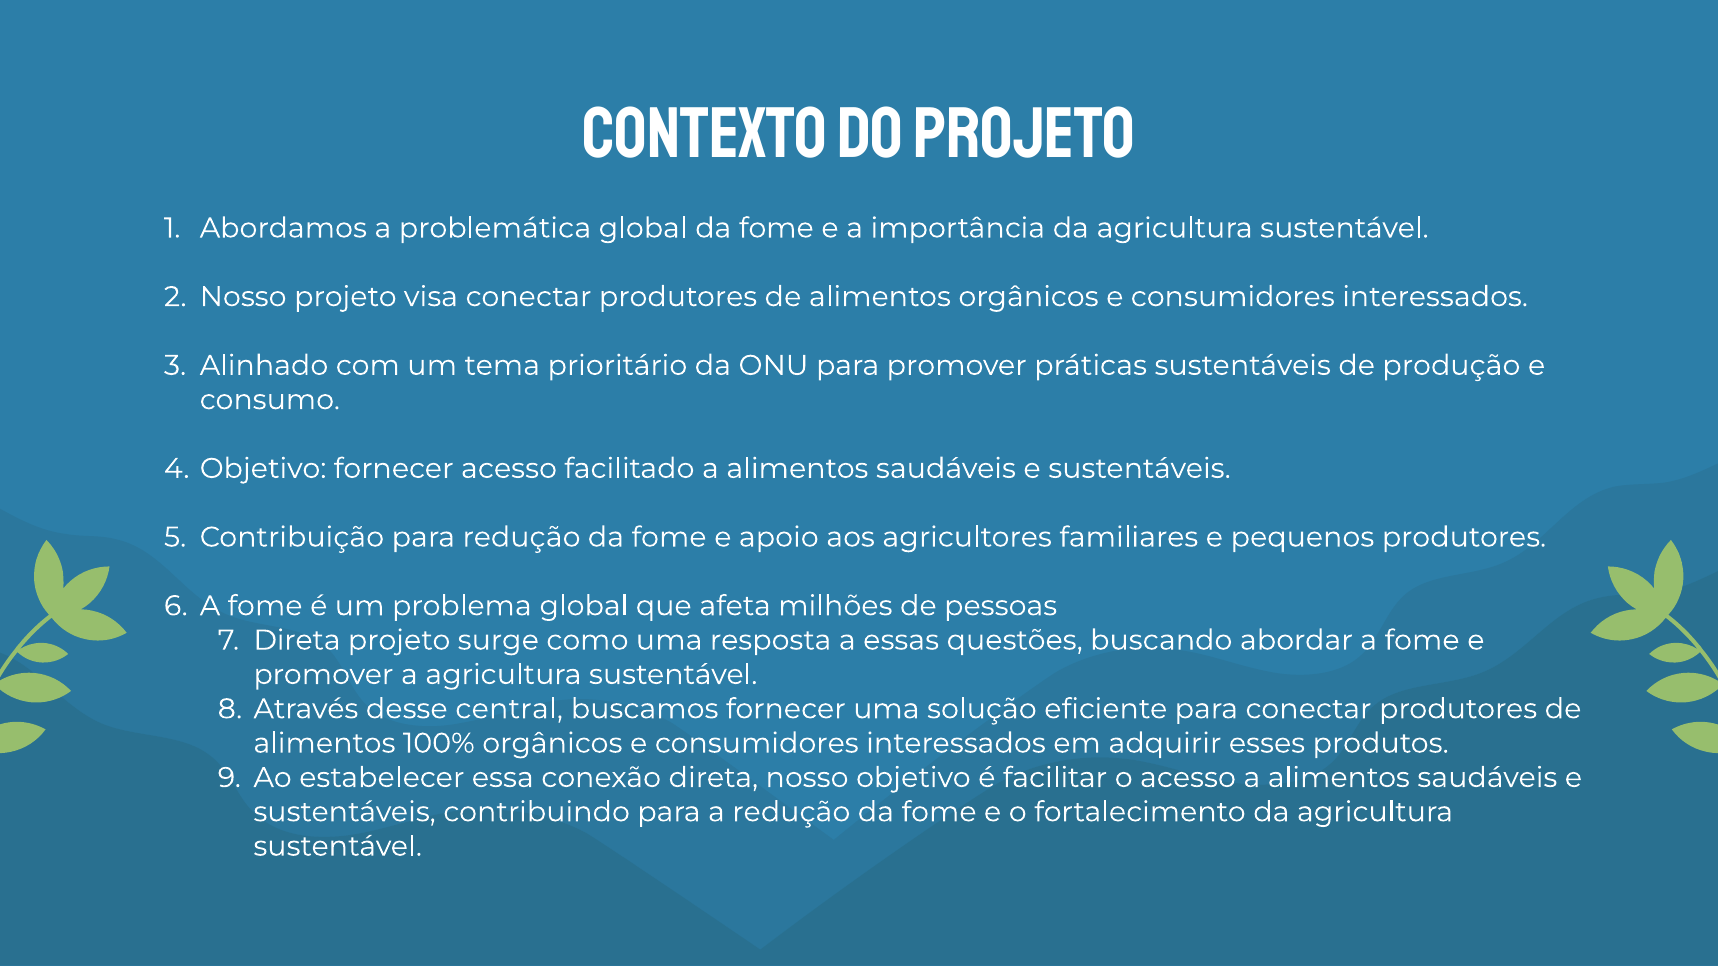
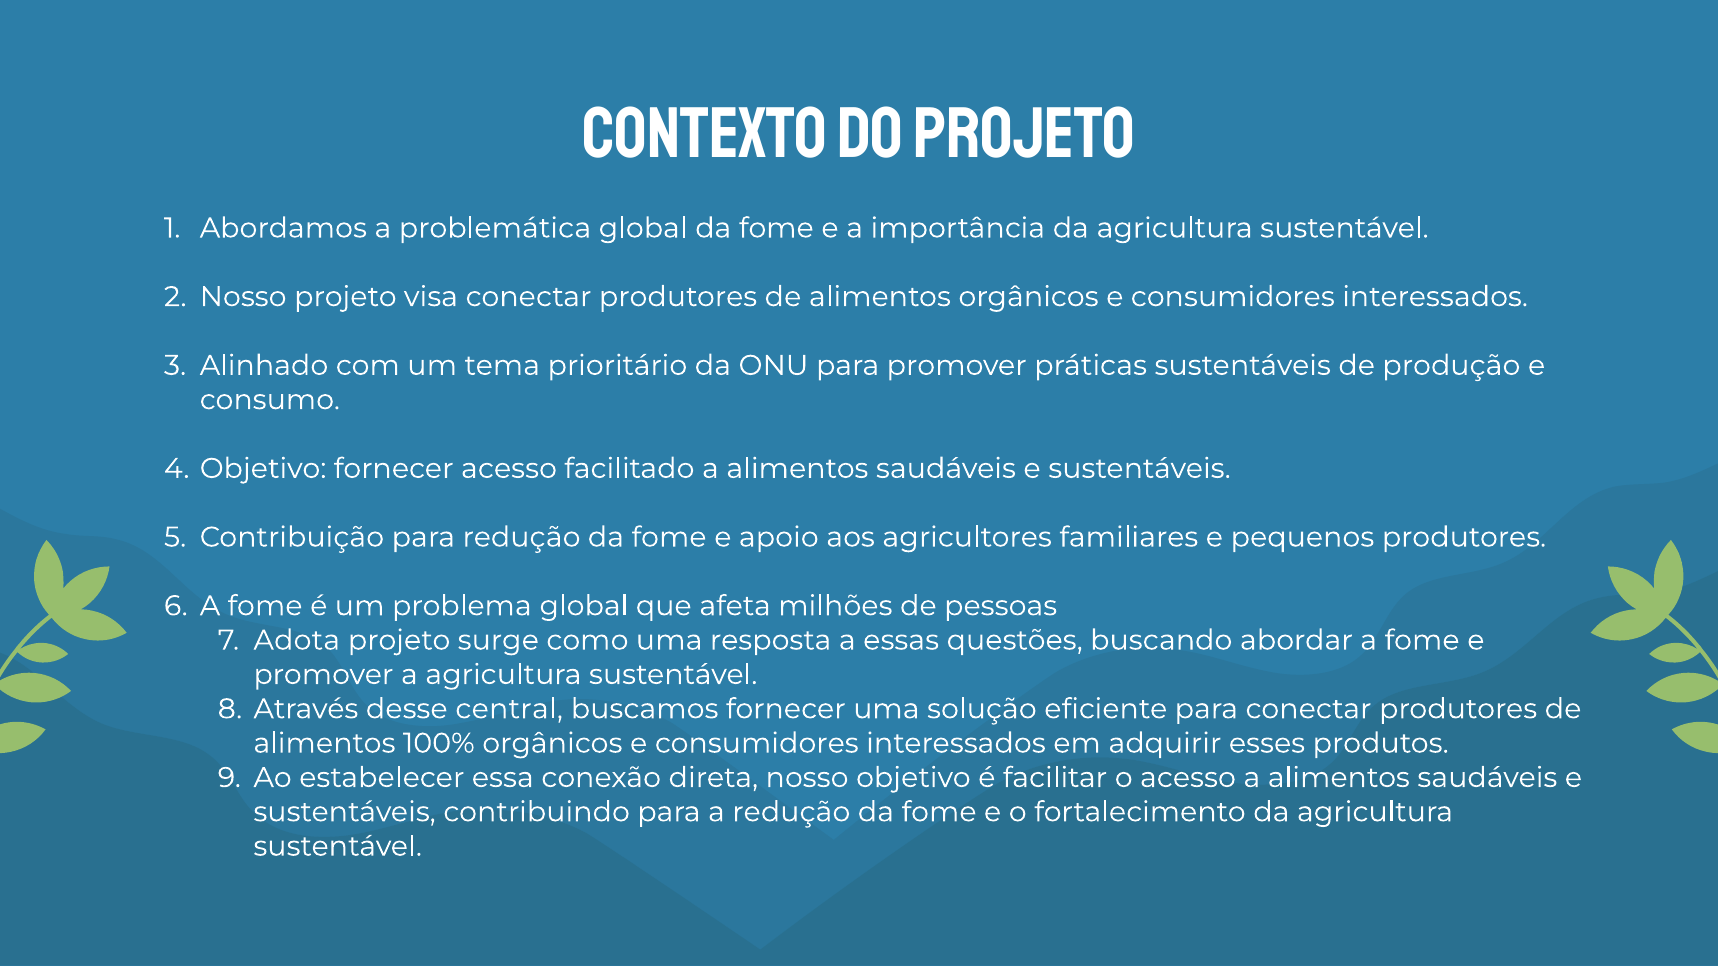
Direta: Direta -> Adota (297, 640)
